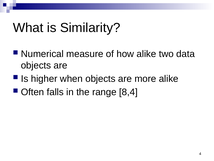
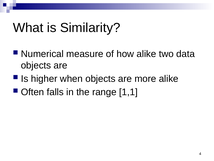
8,4: 8,4 -> 1,1 (128, 92)
